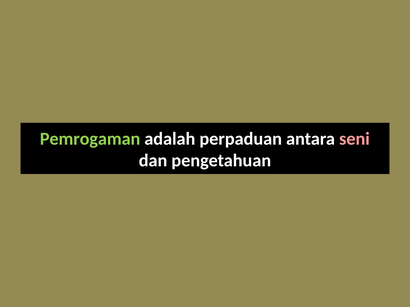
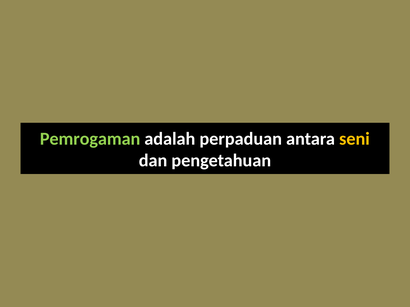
seni colour: pink -> yellow (354, 139)
